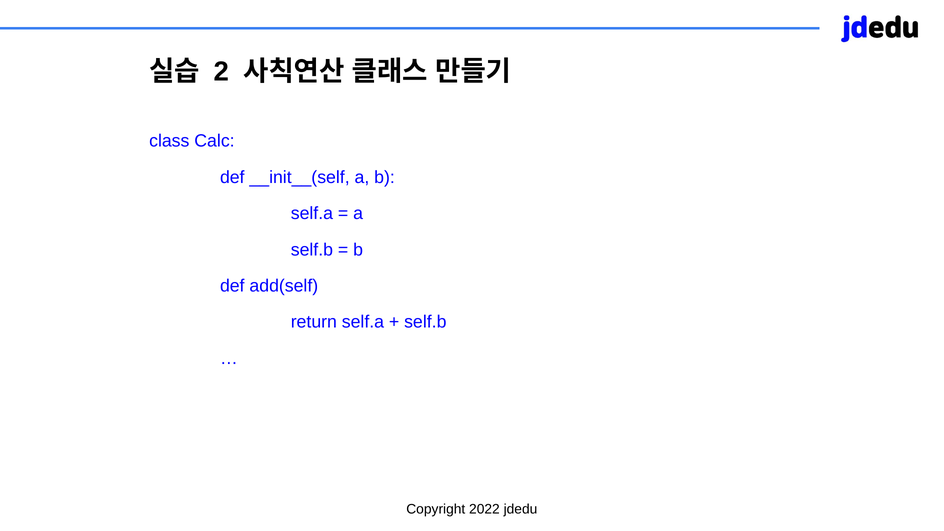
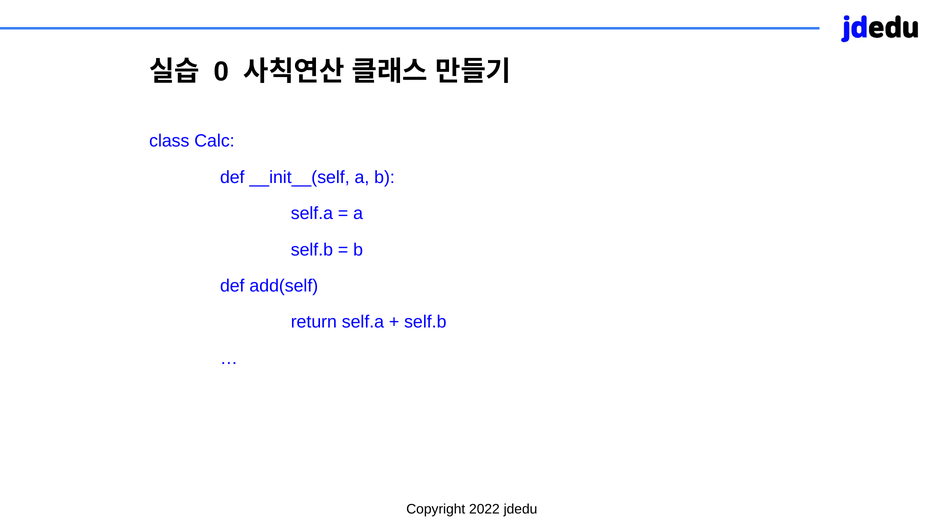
2: 2 -> 0 (222, 71)
